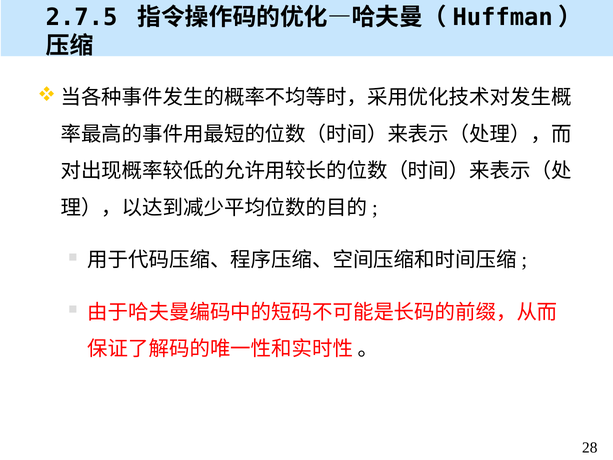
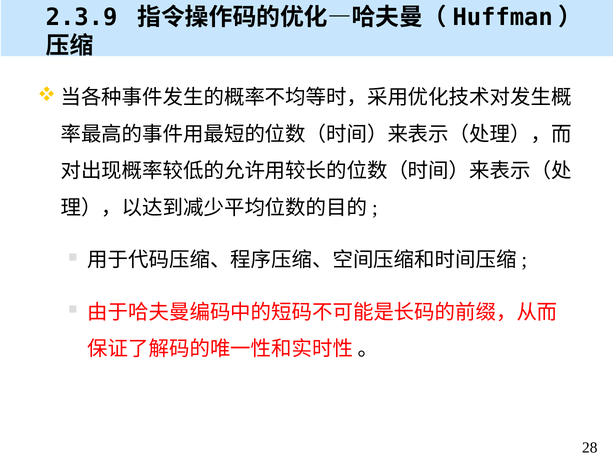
2.7.5: 2.7.5 -> 2.3.9 (82, 17)
